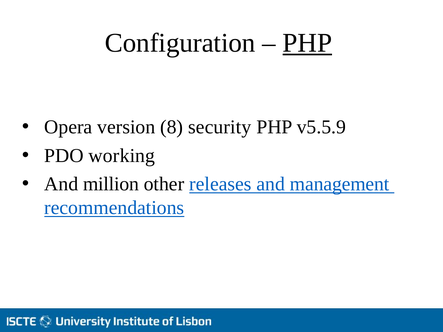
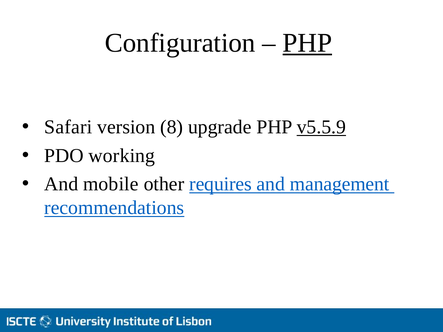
Opera: Opera -> Safari (68, 127)
security: security -> upgrade (220, 127)
v5.5.9 underline: none -> present (321, 127)
million: million -> mobile (111, 184)
releases: releases -> requires (221, 184)
